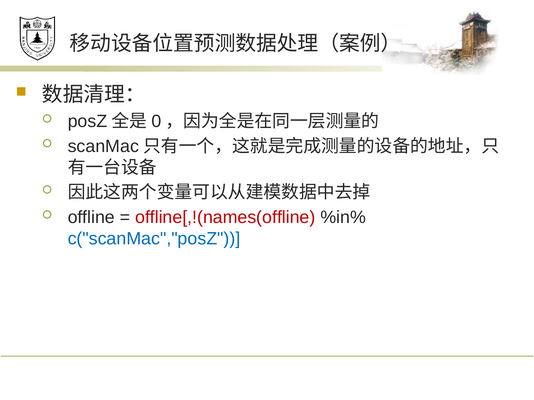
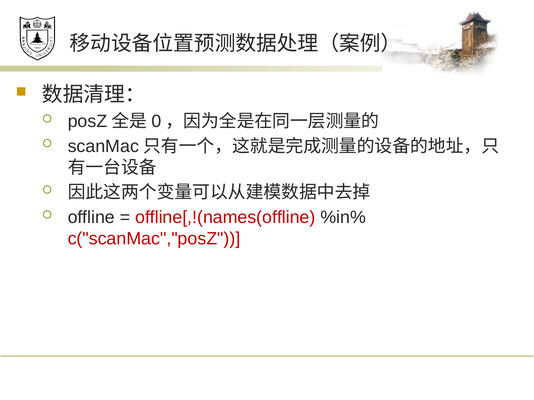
c("scanMac","posZ colour: blue -> red (154, 239)
